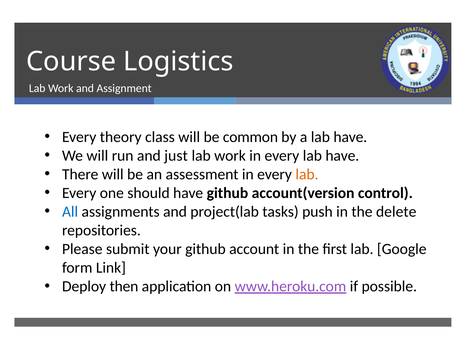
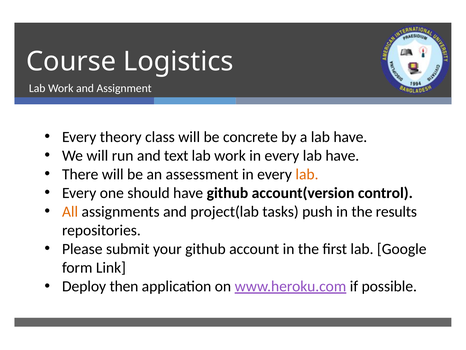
common: common -> concrete (250, 137)
just: just -> text (176, 155)
All colour: blue -> orange (70, 211)
delete: delete -> results (396, 211)
